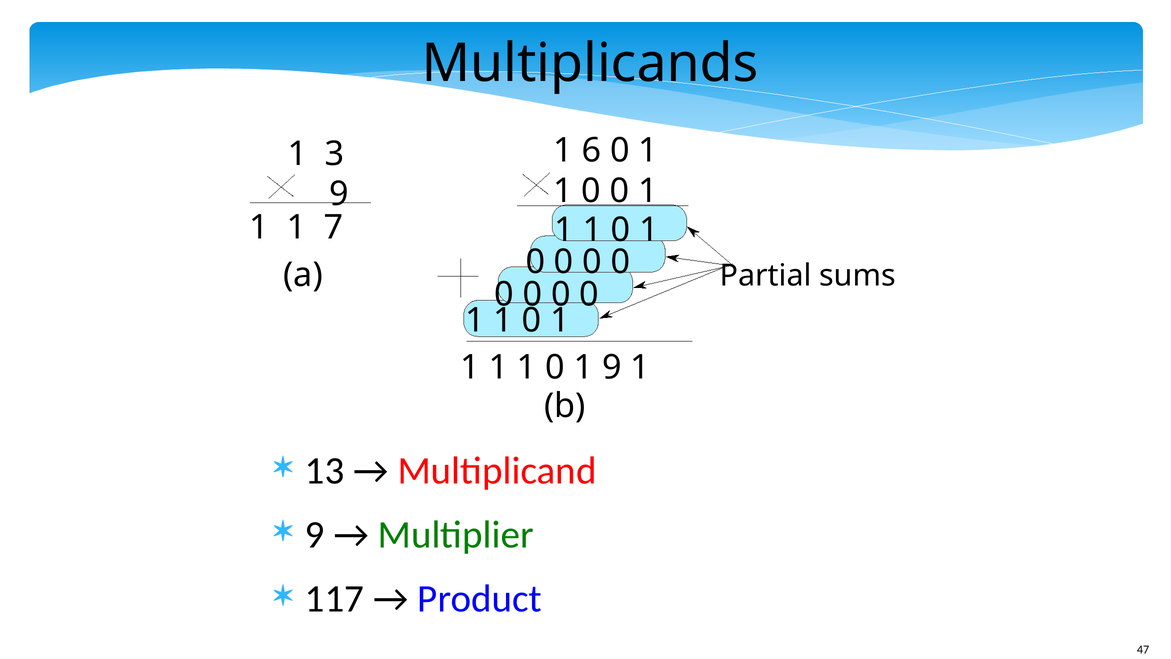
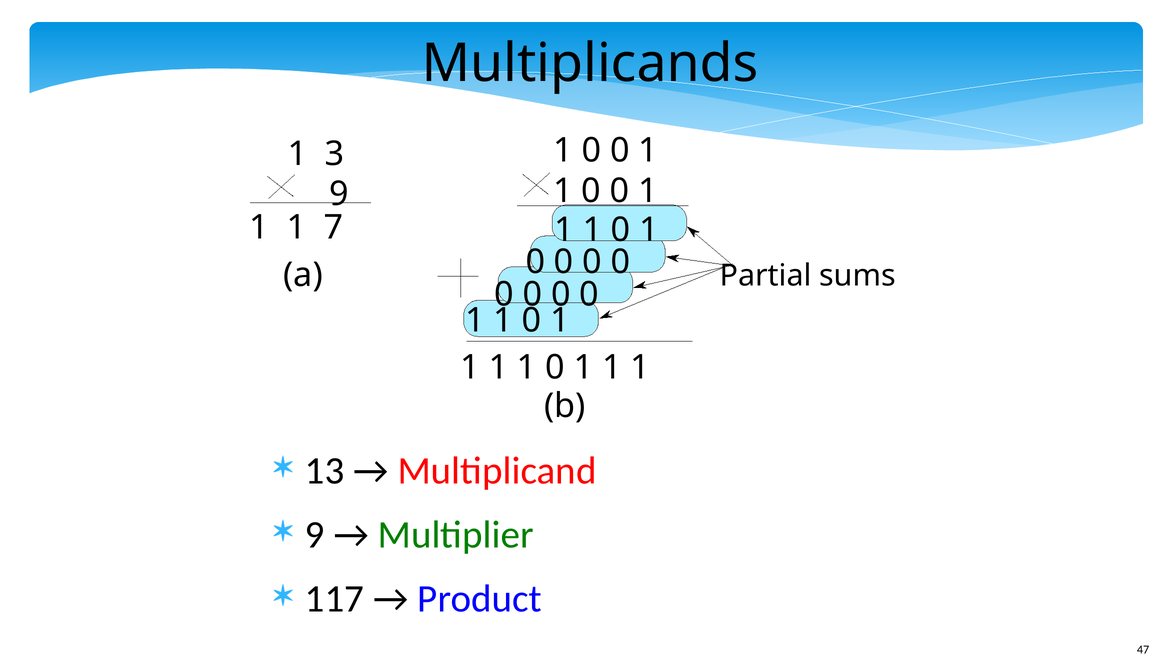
6: 6 -> 0 (591, 150)
9: 9 -> 1 (612, 367)
